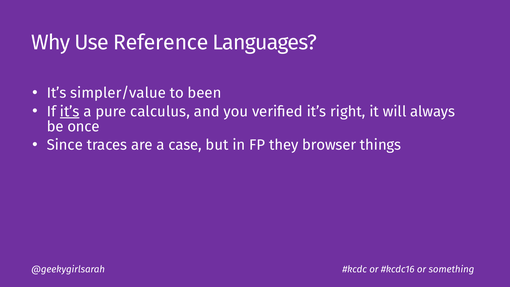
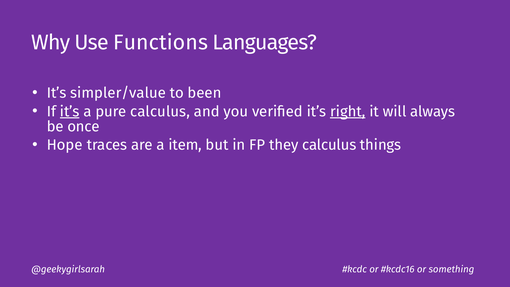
Reference: Reference -> Functions (161, 42)
right underline: none -> present (348, 111)
Since: Since -> Hope (65, 145)
case: case -> item (185, 145)
they browser: browser -> calculus (329, 145)
